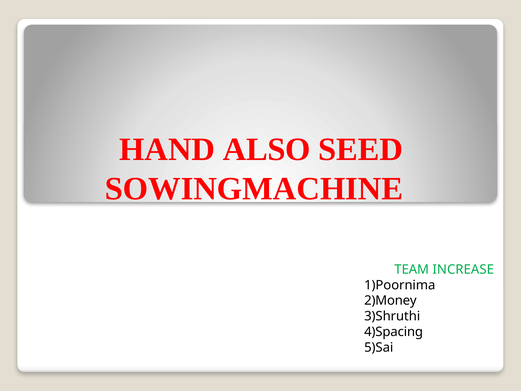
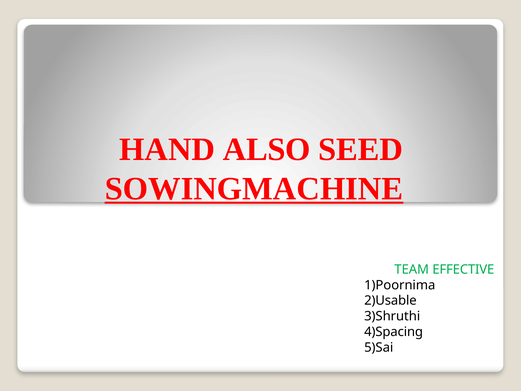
SOWINGMACHINE underline: none -> present (254, 189)
INCREASE: INCREASE -> EFFECTIVE (463, 269)
2)Money: 2)Money -> 2)Usable (390, 300)
